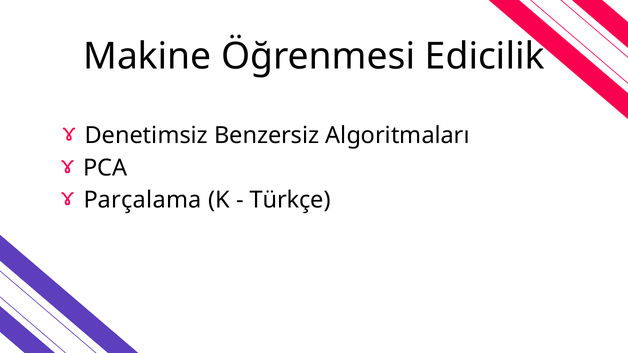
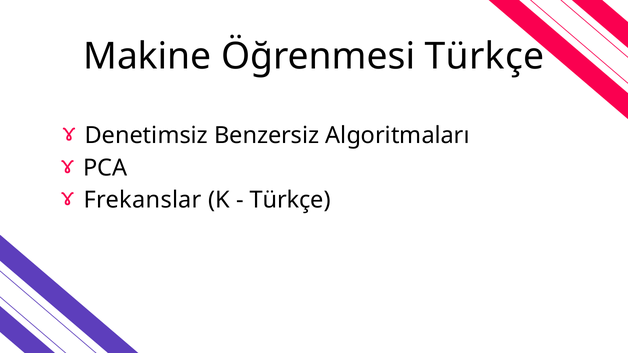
Öğrenmesi Edicilik: Edicilik -> Türkçe (485, 57)
Parçalama: Parçalama -> Frekanslar (143, 200)
